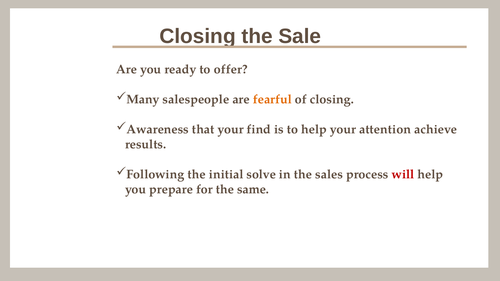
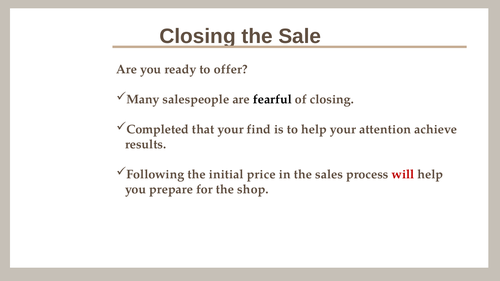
fearful colour: orange -> black (272, 100)
Awareness: Awareness -> Completed (158, 130)
solve: solve -> price (261, 175)
same: same -> shop (253, 190)
